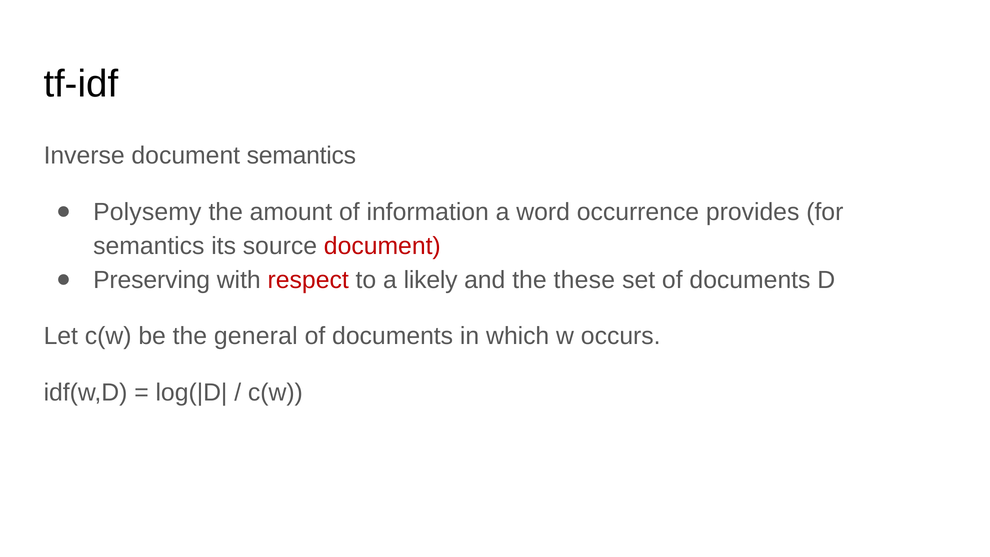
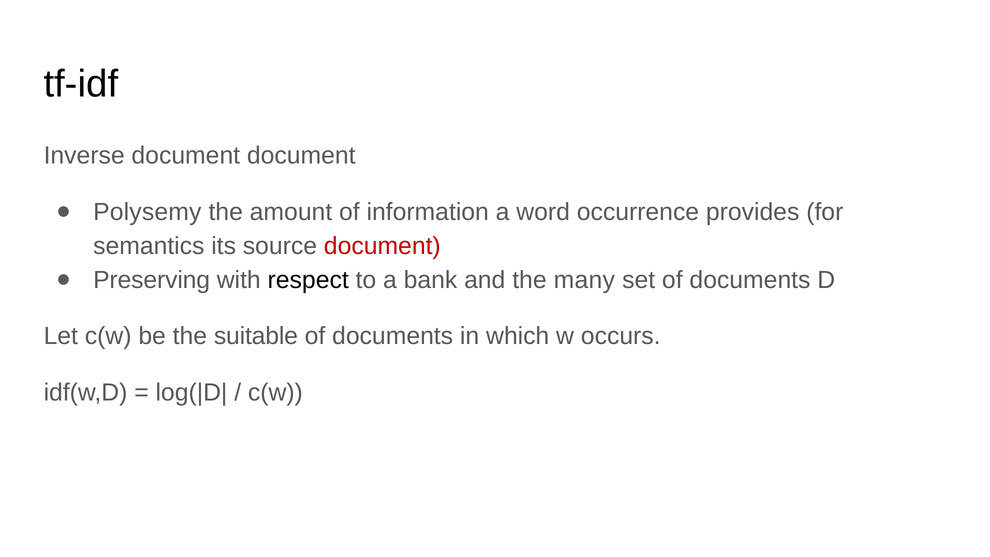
document semantics: semantics -> document (301, 156)
respect colour: red -> black (308, 280)
likely: likely -> bank (431, 280)
these: these -> many (584, 280)
general: general -> suitable (256, 336)
